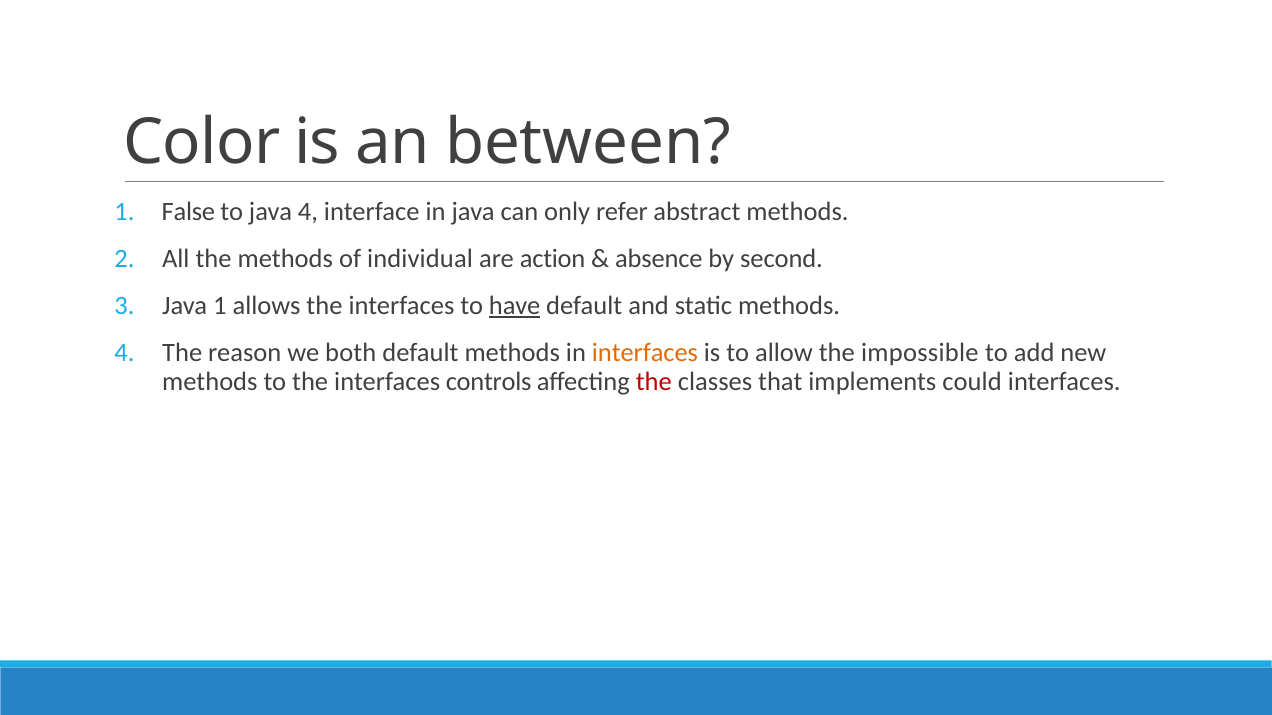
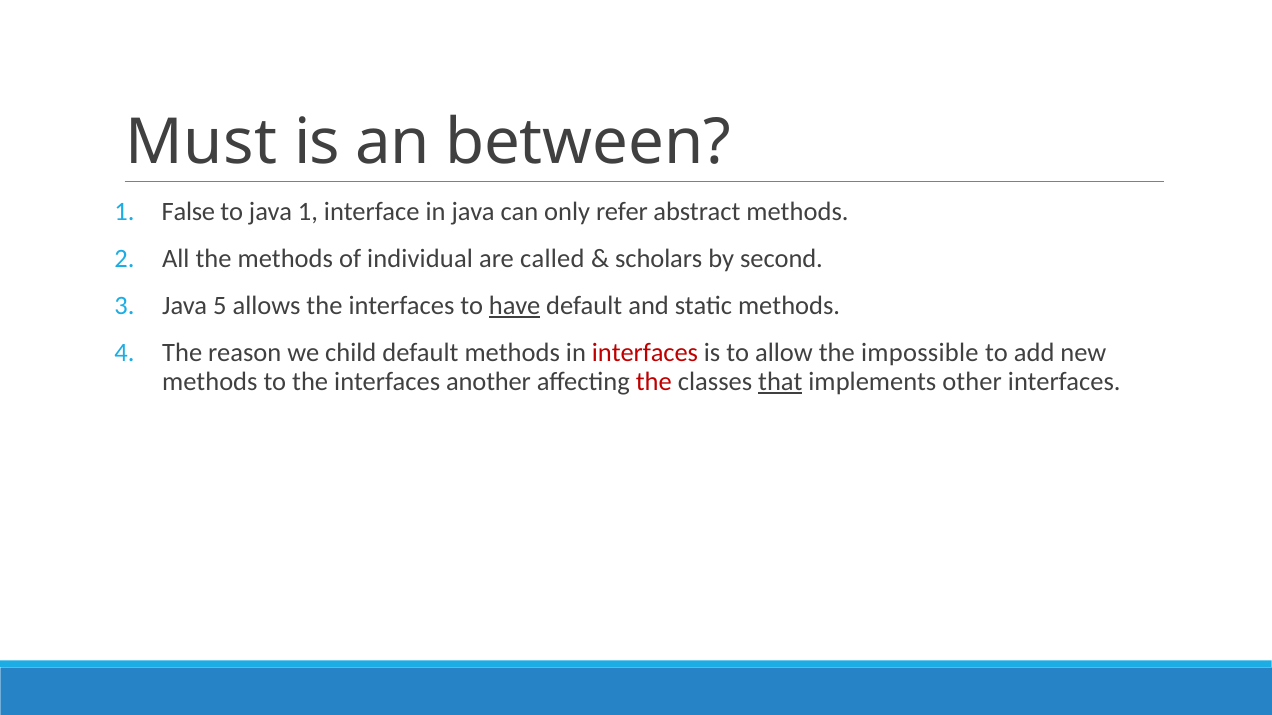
Color: Color -> Must (201, 143)
java 4: 4 -> 1 (308, 211)
action: action -> called (552, 259)
absence: absence -> scholars (659, 259)
Java 1: 1 -> 5 (220, 306)
both: both -> child (351, 353)
interfaces colour: orange -> red (645, 353)
controls: controls -> another (489, 382)
that underline: none -> present (780, 382)
could: could -> other (972, 382)
